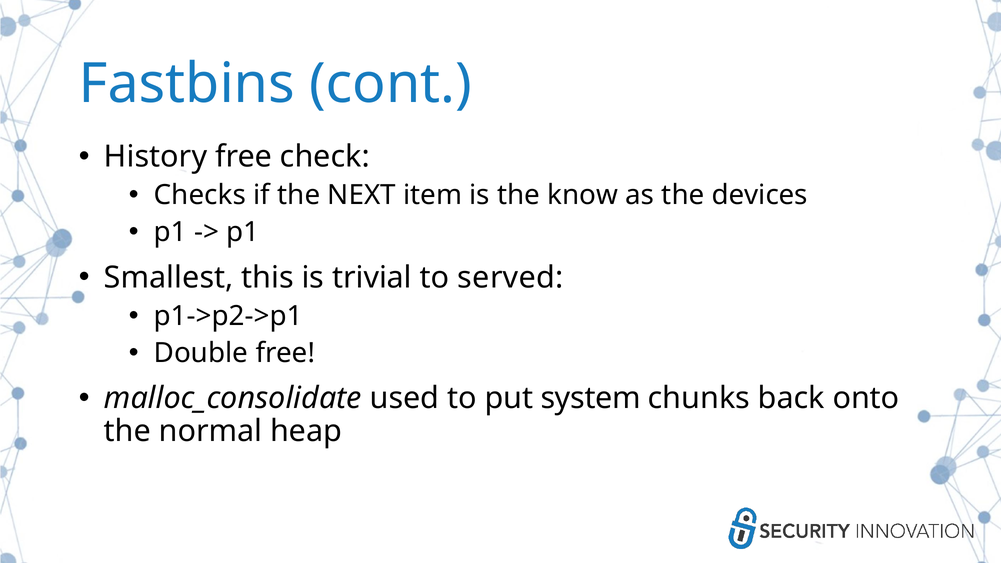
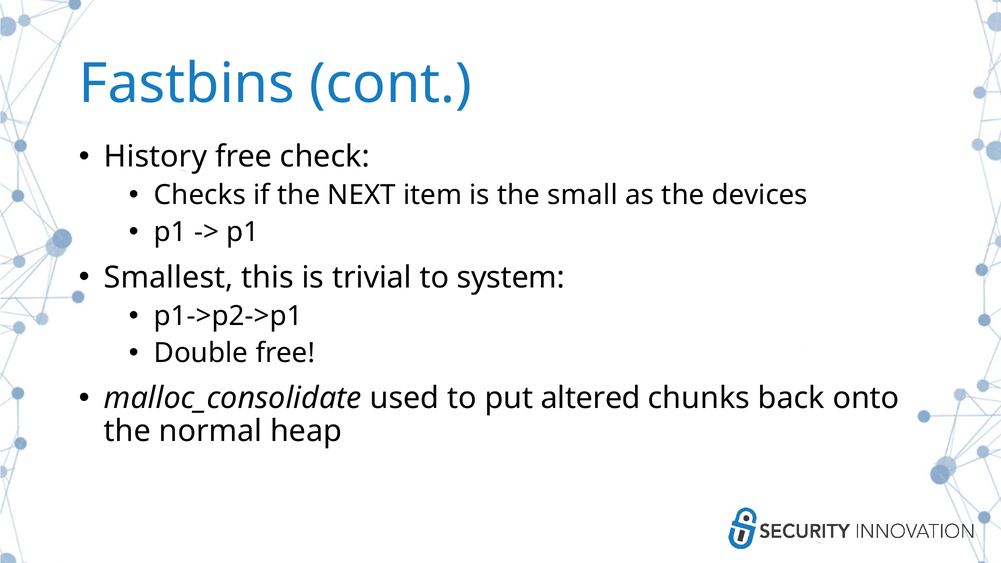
know: know -> small (583, 195)
served: served -> system (511, 278)
system: system -> altered (591, 398)
